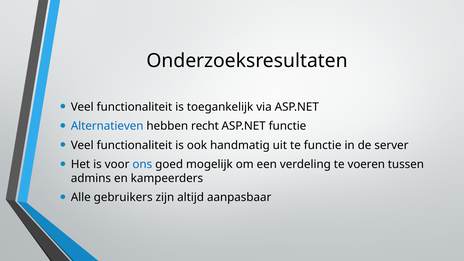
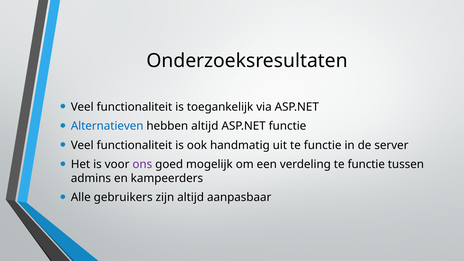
hebben recht: recht -> altijd (205, 126)
ons colour: blue -> purple (142, 164)
verdeling te voeren: voeren -> functie (366, 164)
